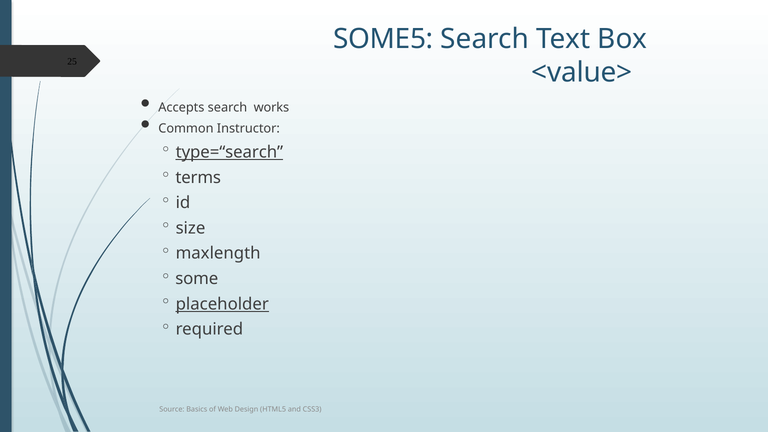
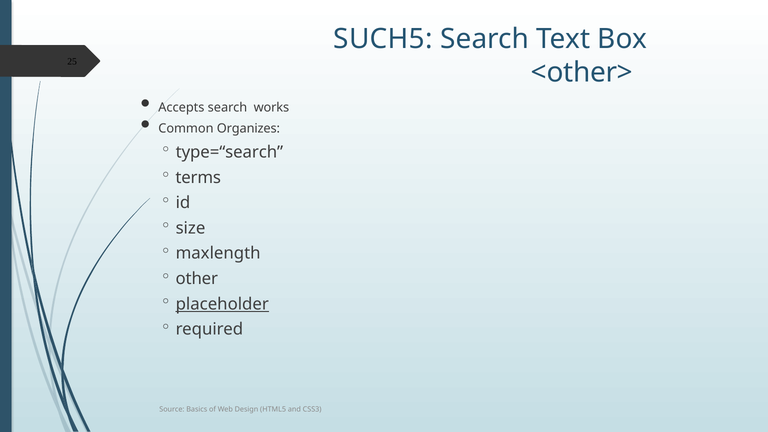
SOME5: SOME5 -> SUCH5 (383, 39)
<value>: <value> -> <other> (582, 73)
Instructor: Instructor -> Organizes (248, 128)
type=“search underline: present -> none (229, 152)
some: some -> other (197, 279)
